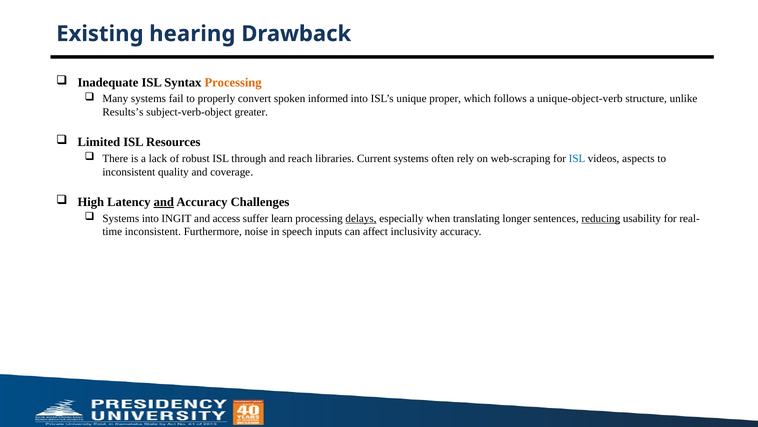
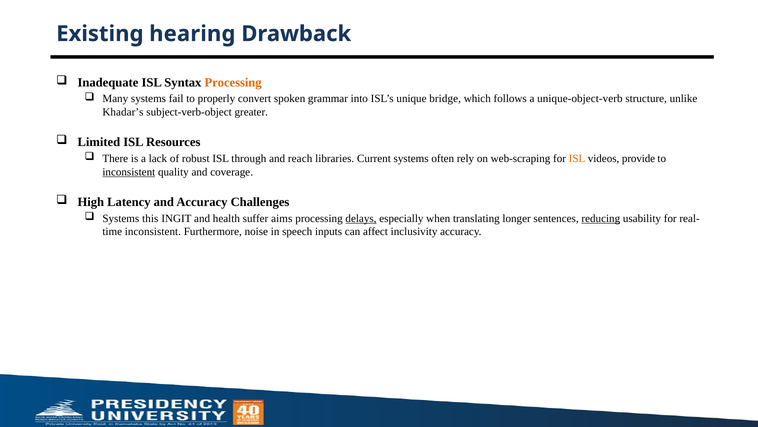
informed: informed -> grammar (328, 99)
proper: proper -> bridge (445, 99)
Results’s: Results’s -> Khadar’s (123, 112)
ISL colour: blue -> orange (577, 158)
aspects: aspects -> provide (639, 158)
inconsistent underline: none -> present (129, 172)
and underline: present -> none (164, 202)
Systems into: into -> this (150, 218)
access: access -> health (226, 218)
learn: learn -> aims (282, 218)
